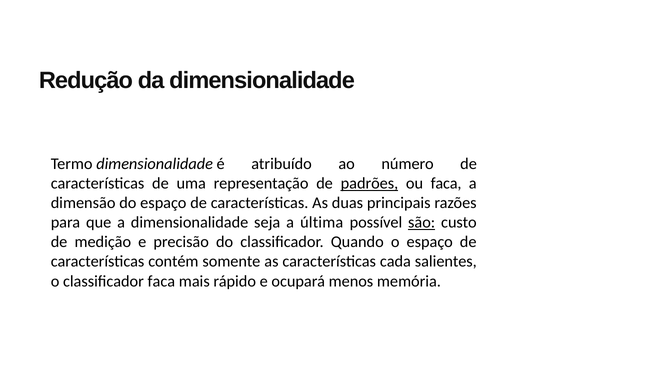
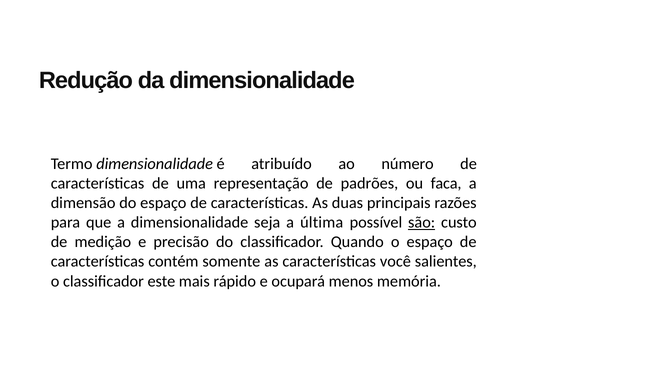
padrões underline: present -> none (369, 183)
cada: cada -> você (395, 261)
classificador faca: faca -> este (161, 281)
